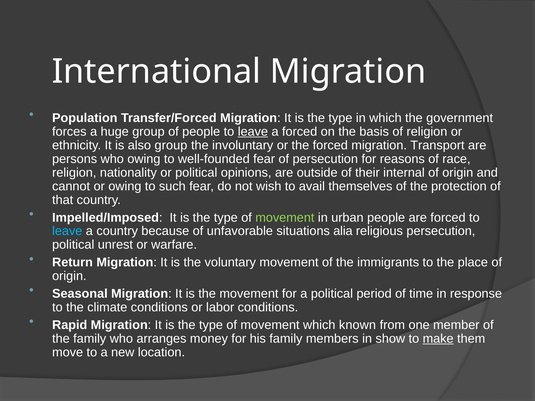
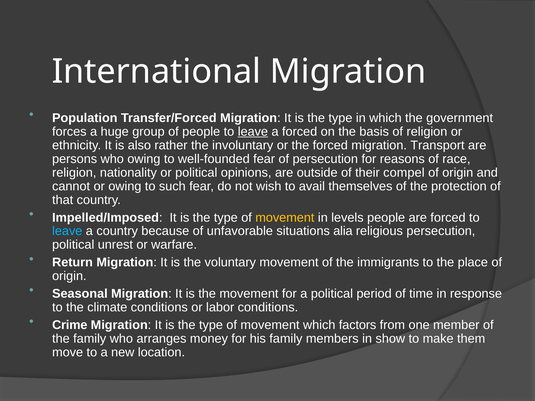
also group: group -> rather (171, 145)
internal: internal -> compel (404, 173)
movement colour: light green -> yellow (285, 218)
urban: urban -> levels (347, 218)
Rapid: Rapid -> Crime (70, 325)
known: known -> factors (358, 325)
make underline: present -> none (438, 339)
